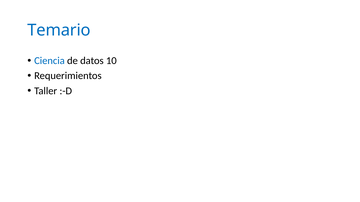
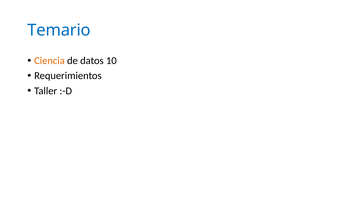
Ciencia colour: blue -> orange (49, 61)
